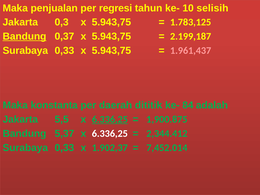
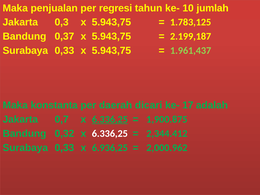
selisih: selisih -> jumlah (213, 8)
Bandung underline: present -> none (24, 36)
1.961,437 colour: pink -> light green (191, 51)
dititik: dititik -> dicari (149, 105)
84: 84 -> 17 (188, 105)
5,5: 5,5 -> 0,7 (62, 119)
5,37: 5,37 -> 0,32 (64, 134)
1.902,37: 1.902,37 -> 6.936,25 (110, 148)
7,452.014: 7,452.014 -> 2,000.962 (167, 148)
